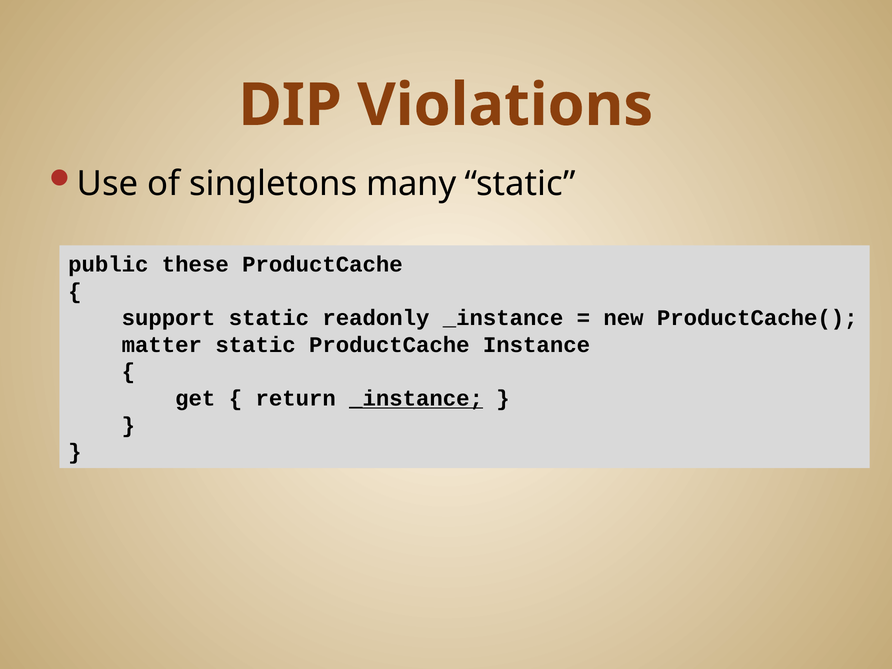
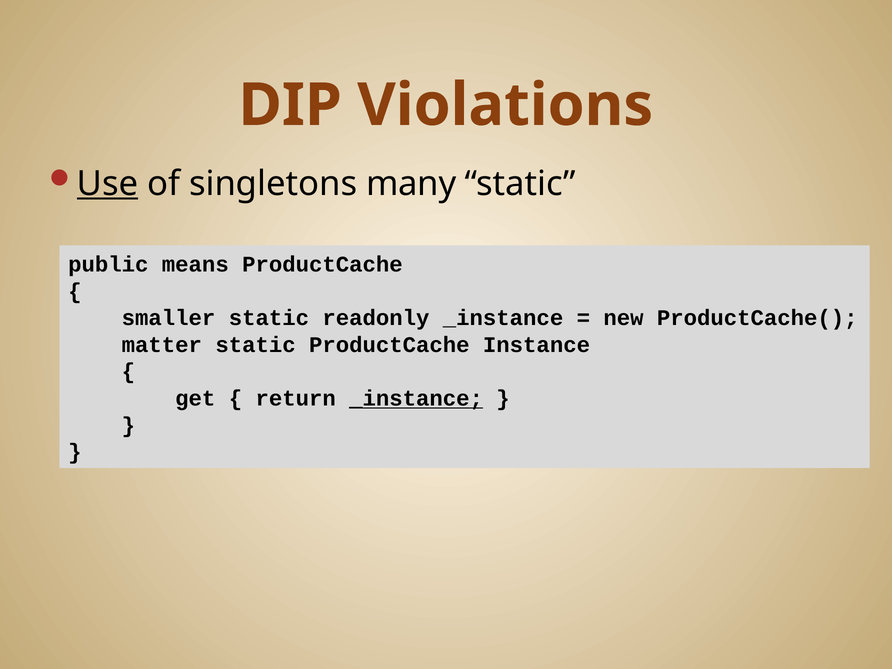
Use underline: none -> present (108, 184)
these: these -> means (195, 265)
support: support -> smaller (169, 318)
